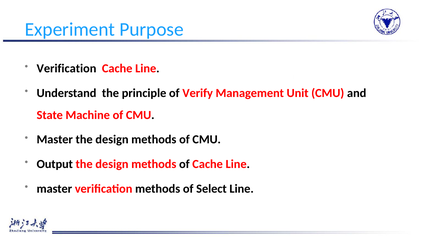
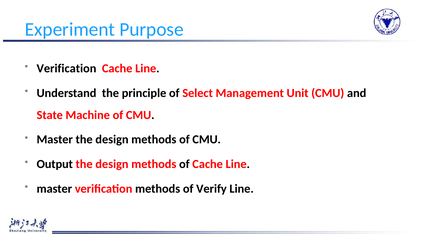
Verify: Verify -> Select (198, 93)
Select: Select -> Verify (211, 189)
